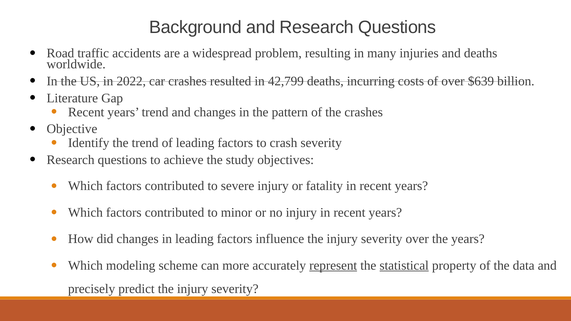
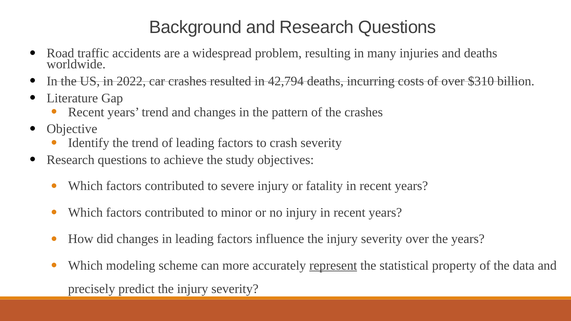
42,799: 42,799 -> 42,794 (286, 81)
$639: $639 -> $310 (481, 81)
statistical underline: present -> none (404, 266)
